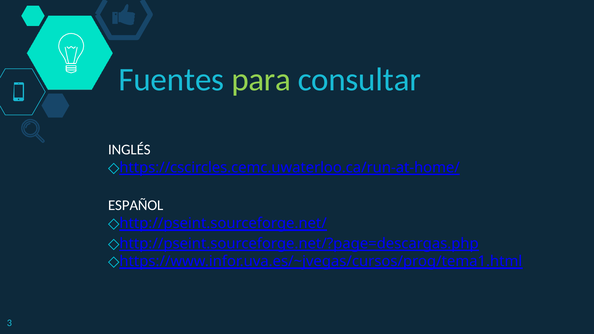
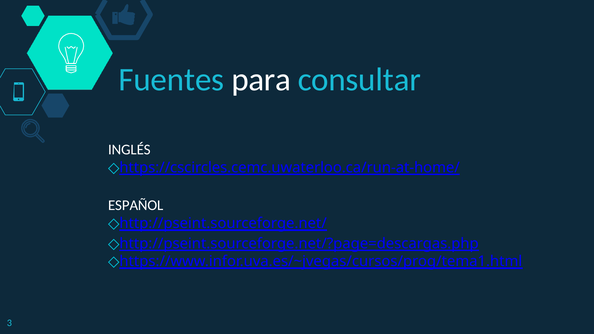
para colour: light green -> white (261, 80)
